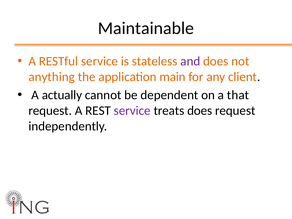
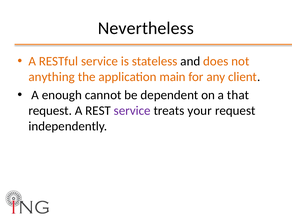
Maintainable: Maintainable -> Nevertheless (146, 28)
and colour: purple -> black (190, 61)
actually: actually -> enough (62, 95)
treats does: does -> your (200, 111)
